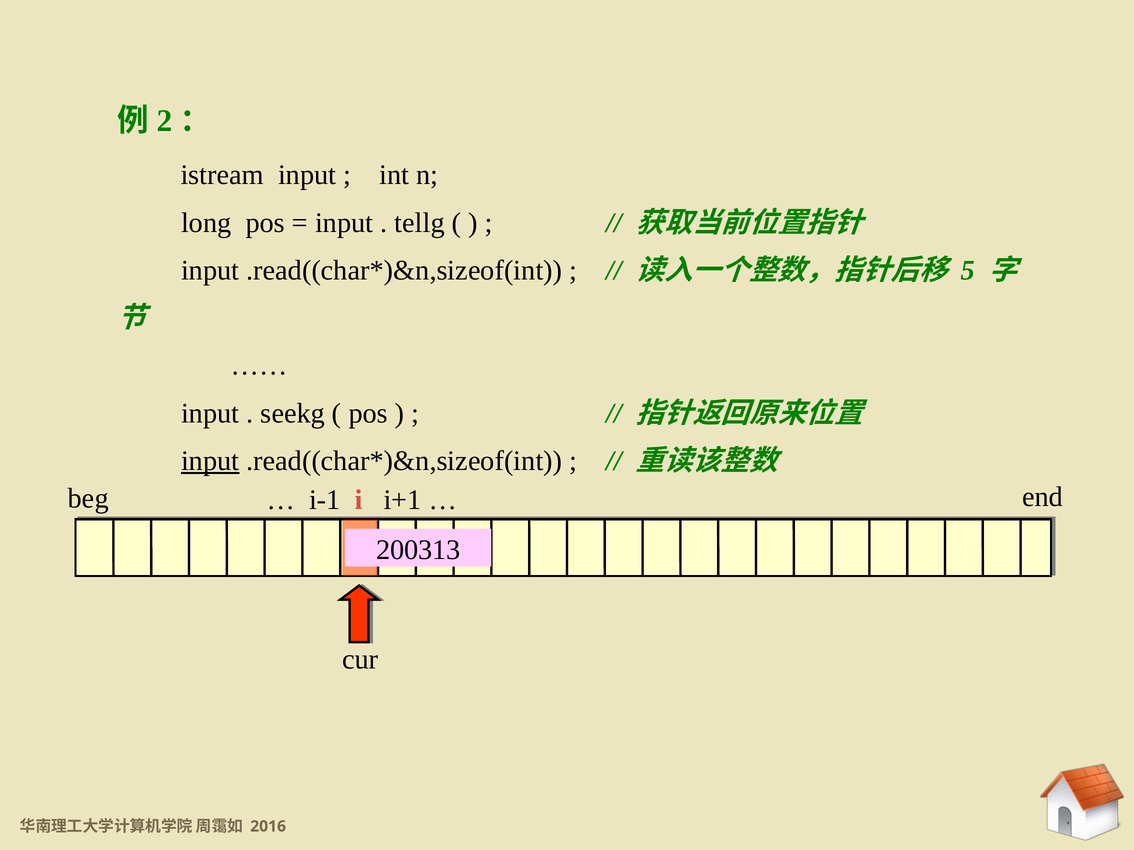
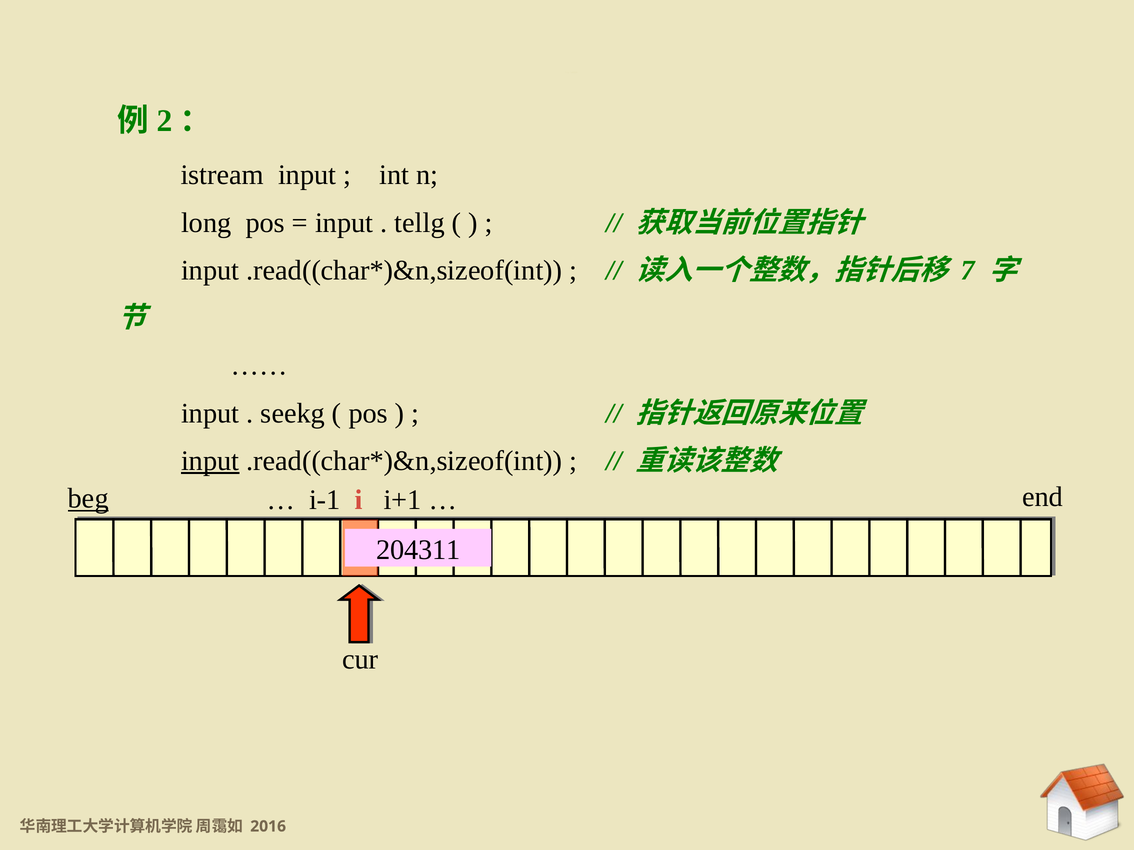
5: 5 -> 7 (968, 271)
beg underline: none -> present (88, 499)
200313: 200313 -> 204311 (418, 550)
